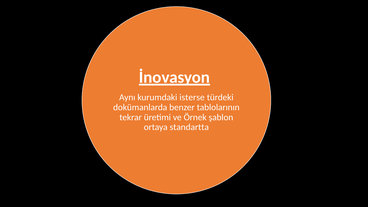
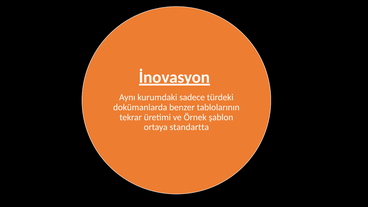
isterse: isterse -> sadece (192, 97)
